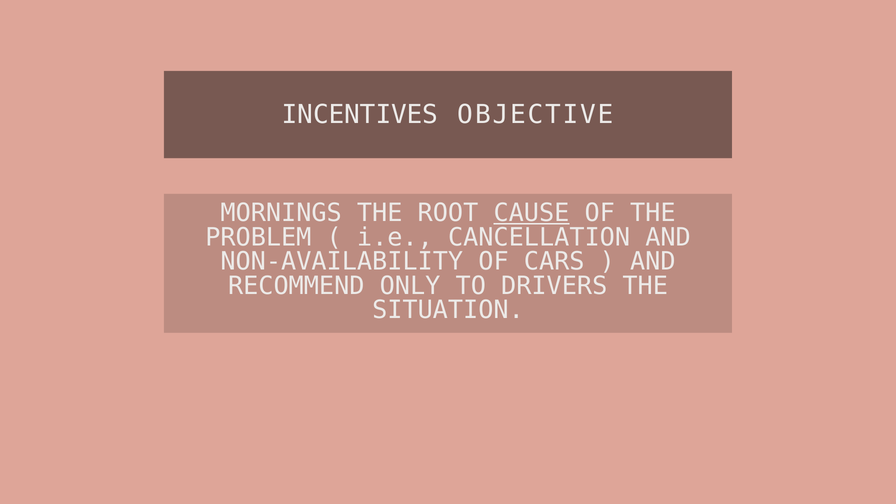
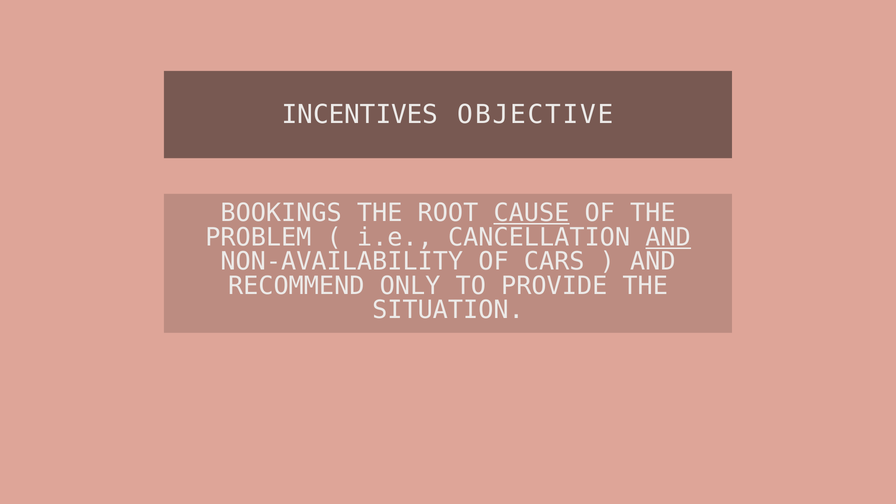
MORNINGS: MORNINGS -> BOOKINGS (281, 213)
AND underline: none -> present (668, 237)
DRIVERS: DRIVERS -> PROVIDE (554, 286)
